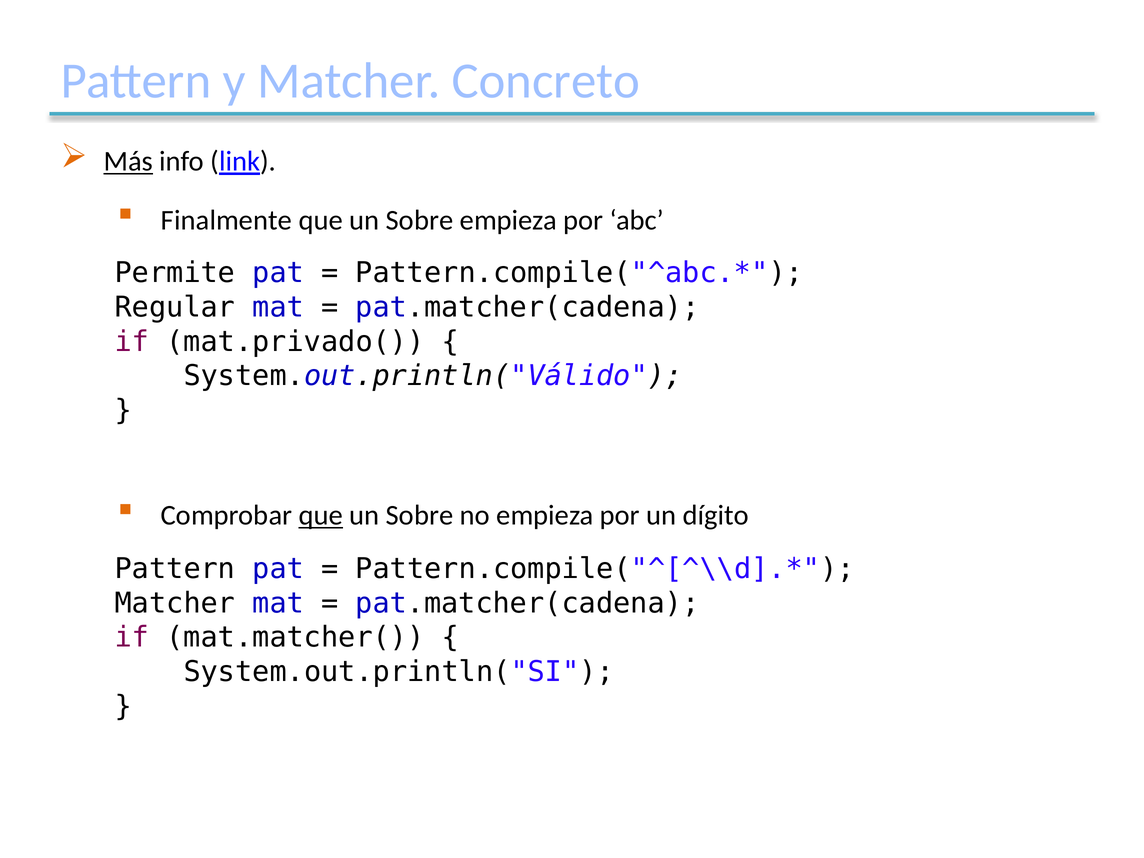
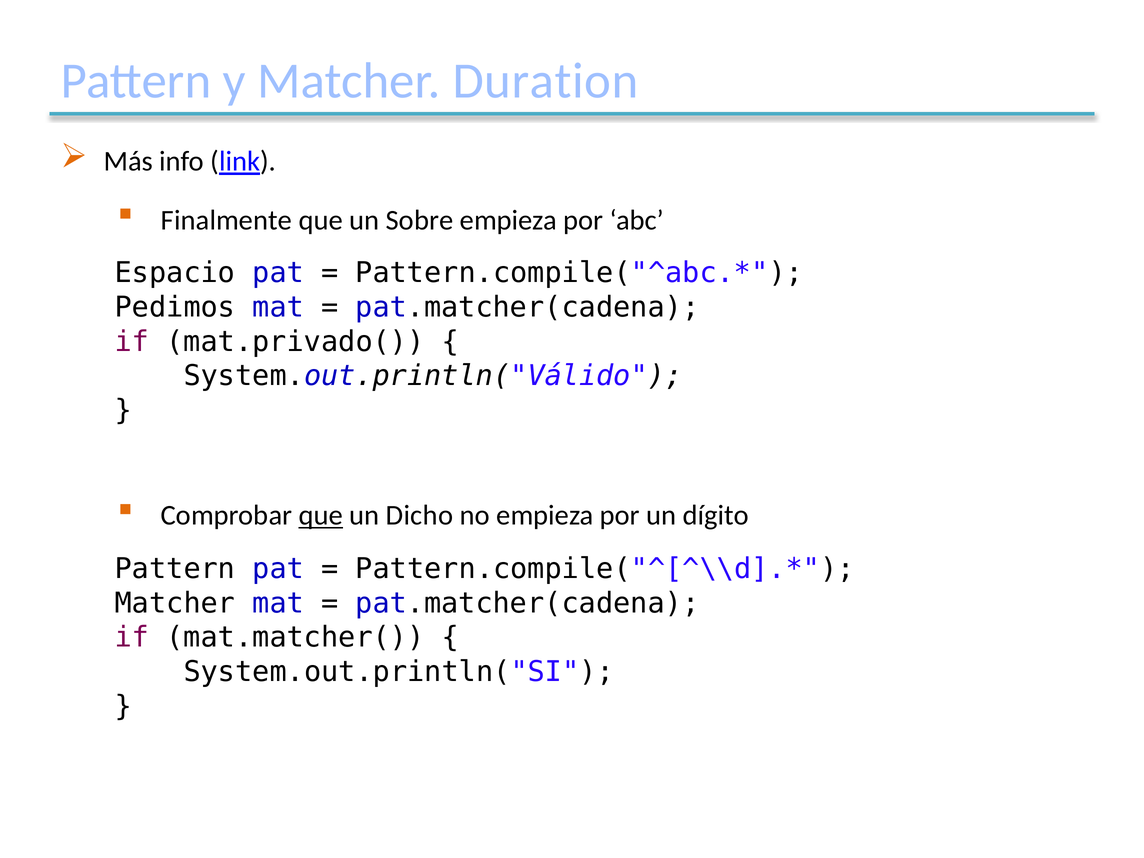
Concreto: Concreto -> Duration (546, 81)
Más underline: present -> none (128, 161)
Permite: Permite -> Espacio (175, 273)
Regular: Regular -> Pedimos (175, 307)
Sobre: Sobre -> Dicho (419, 516)
